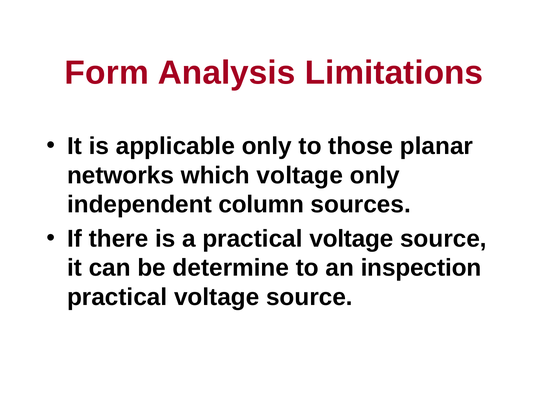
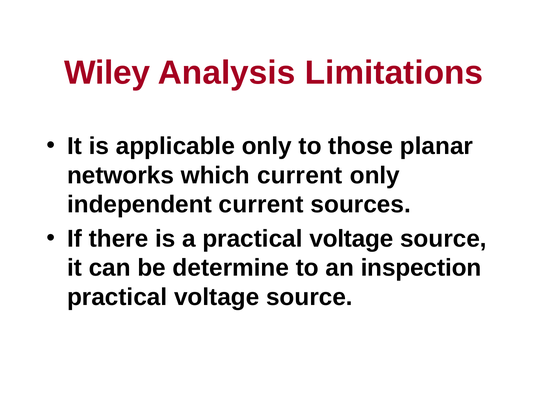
Form: Form -> Wiley (107, 73)
which voltage: voltage -> current (300, 175)
independent column: column -> current (261, 205)
